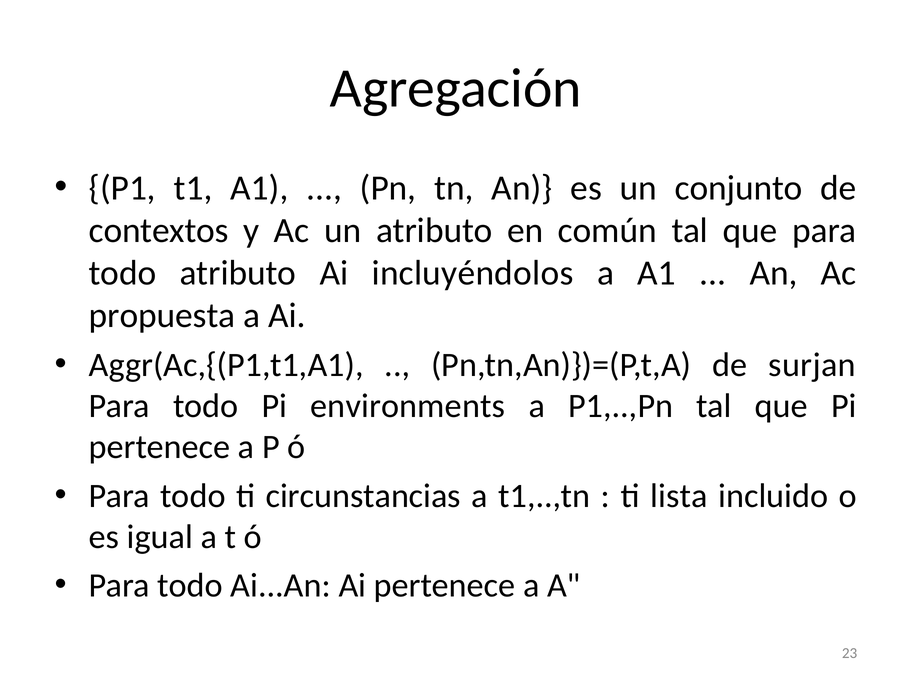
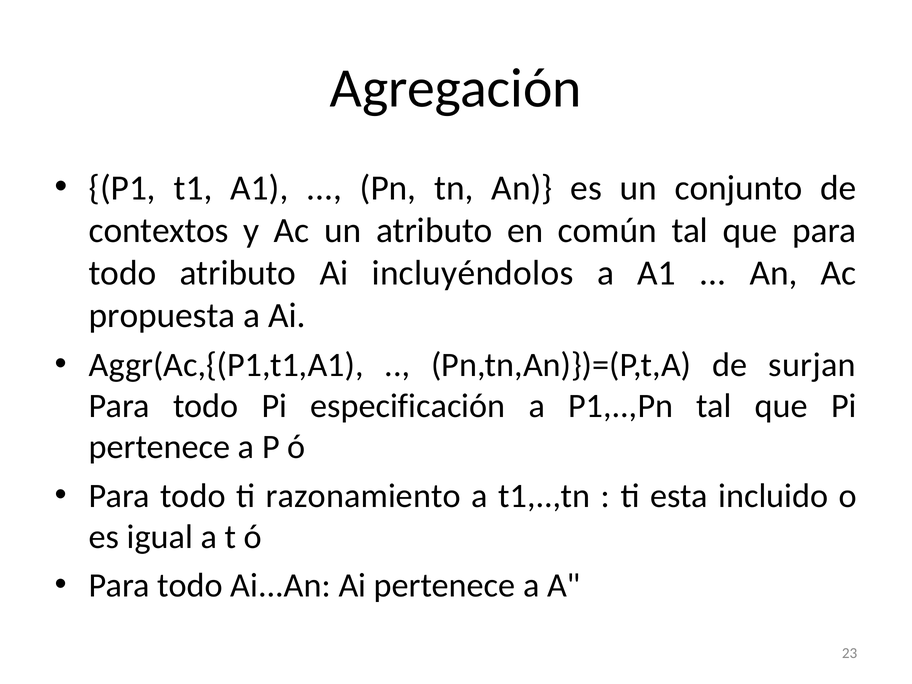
environments: environments -> especificación (408, 406)
circunstancias: circunstancias -> razonamiento (363, 496)
lista: lista -> esta (679, 496)
